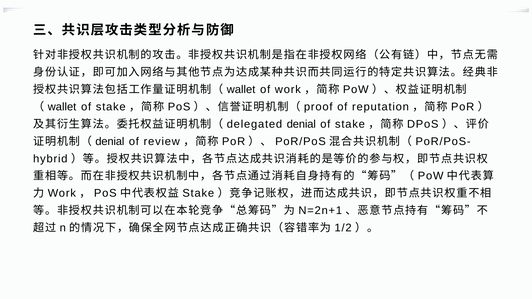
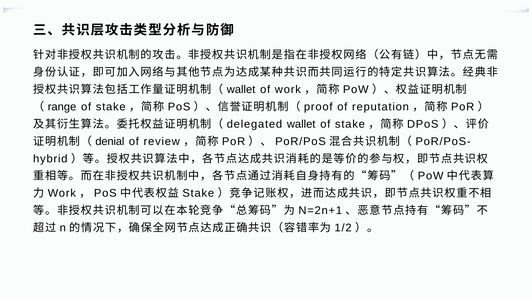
wallet: wallet -> range (62, 107)
denial: denial -> wallet (301, 124)
